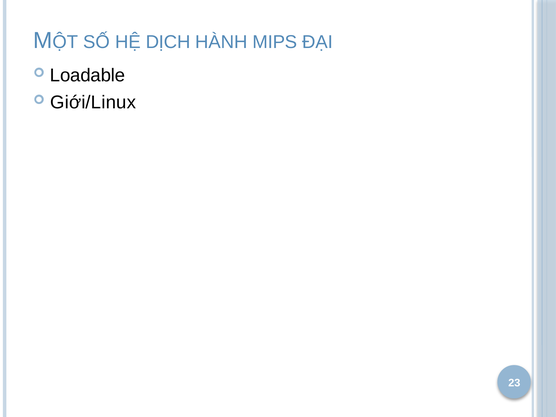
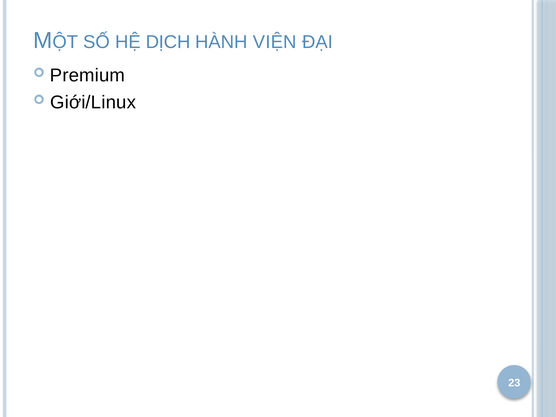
MIPS: MIPS -> VIỆN (275, 42)
Loadable: Loadable -> Premium (87, 75)
